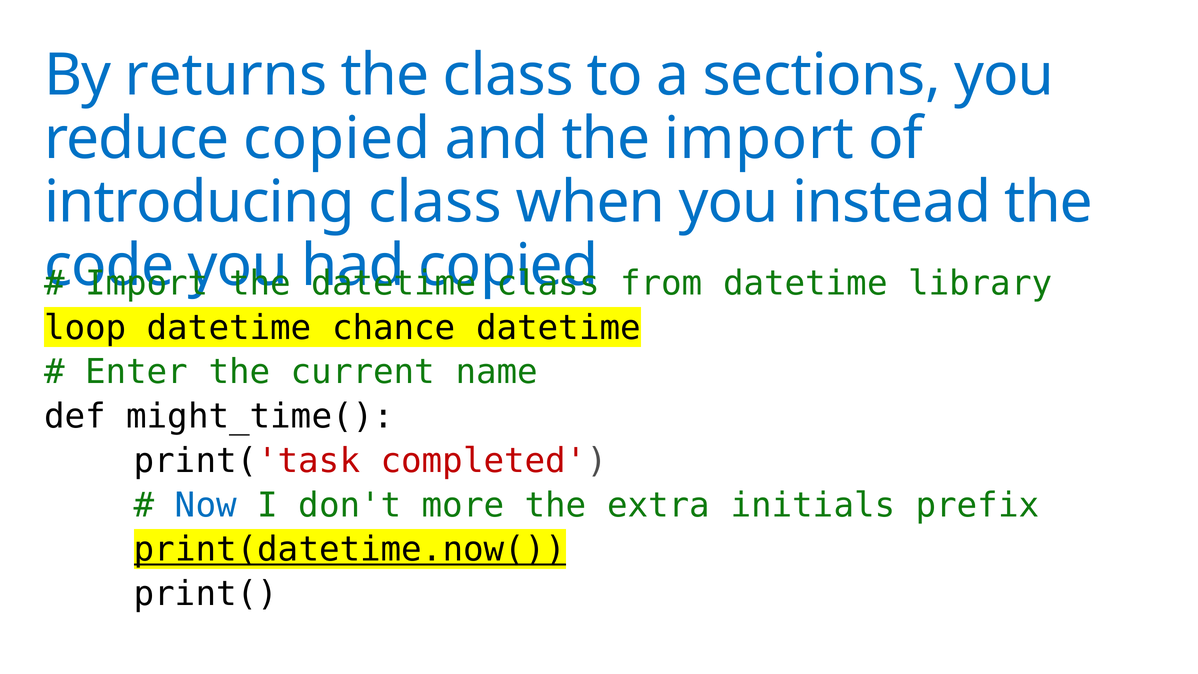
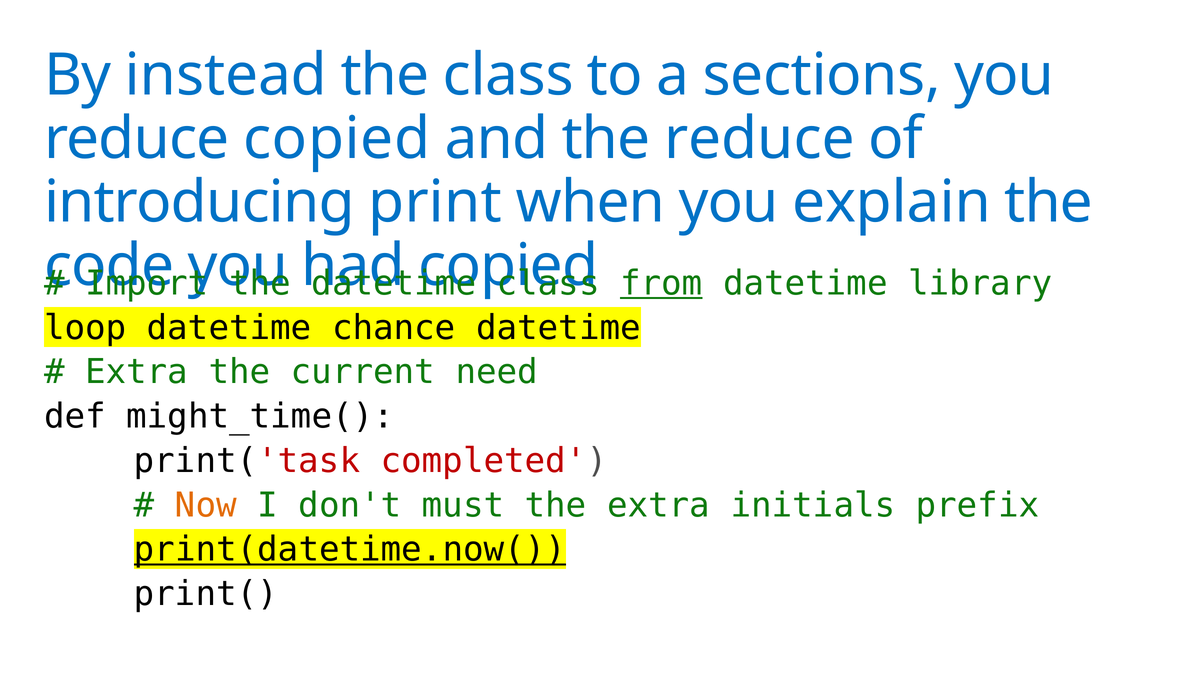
returns: returns -> instead (226, 75)
the import: import -> reduce (759, 139)
introducing class: class -> print (435, 202)
instead: instead -> explain (892, 202)
from underline: none -> present (661, 283)
Enter: Enter -> Extra (137, 372)
name: name -> need (497, 372)
Now colour: blue -> orange (206, 505)
more: more -> must (463, 505)
